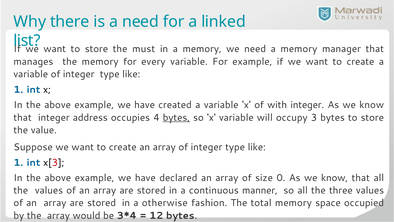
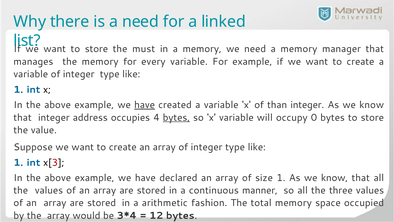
have underline: none -> present (145, 105)
with: with -> than (277, 105)
3: 3 -> 0 (314, 117)
size 0: 0 -> 1 (281, 178)
otherwise: otherwise -> arithmetic (165, 203)
